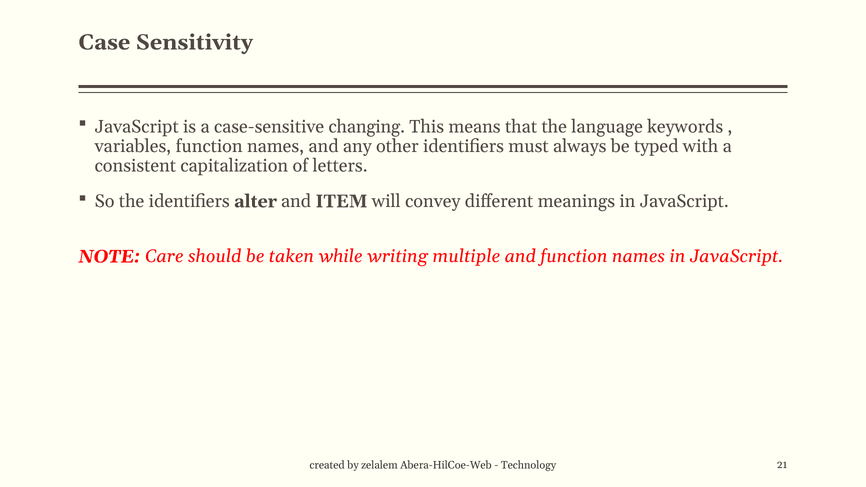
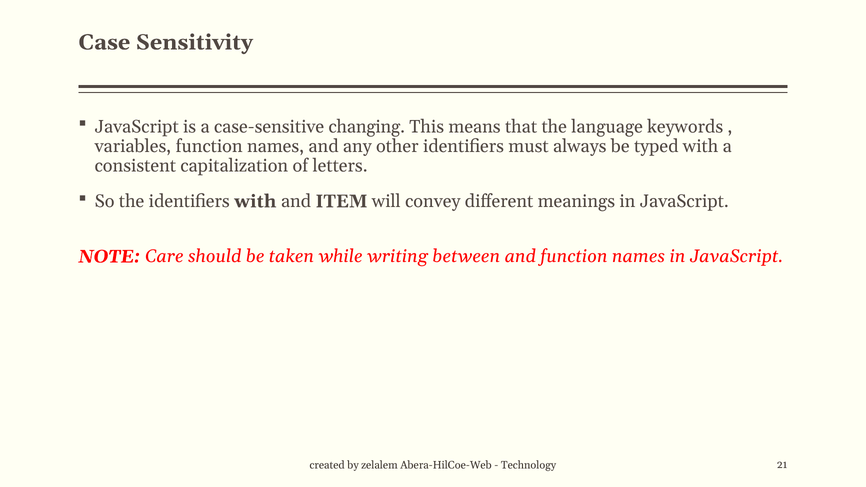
identifiers alter: alter -> with (255, 201)
multiple: multiple -> between (466, 257)
